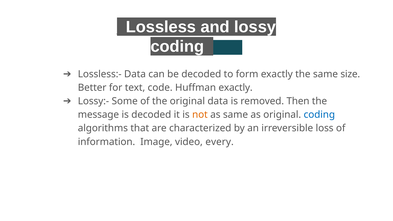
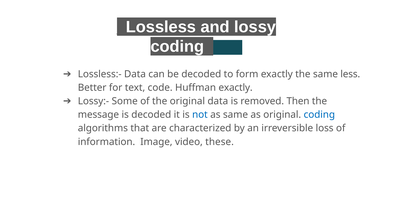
size: size -> less (350, 74)
not colour: orange -> blue (200, 115)
every: every -> these (220, 142)
